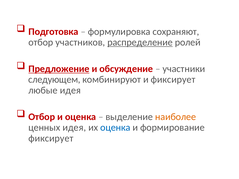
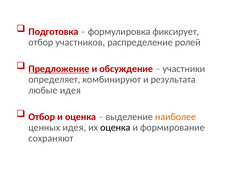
сохраняют: сохраняют -> фиксирует (176, 32)
распределение underline: present -> none (140, 42)
следующем: следующем -> определяет (54, 80)
и фиксирует: фиксирует -> результата (173, 80)
оценка colour: blue -> black (115, 128)
фиксирует: фиксирует -> сохраняют (51, 138)
